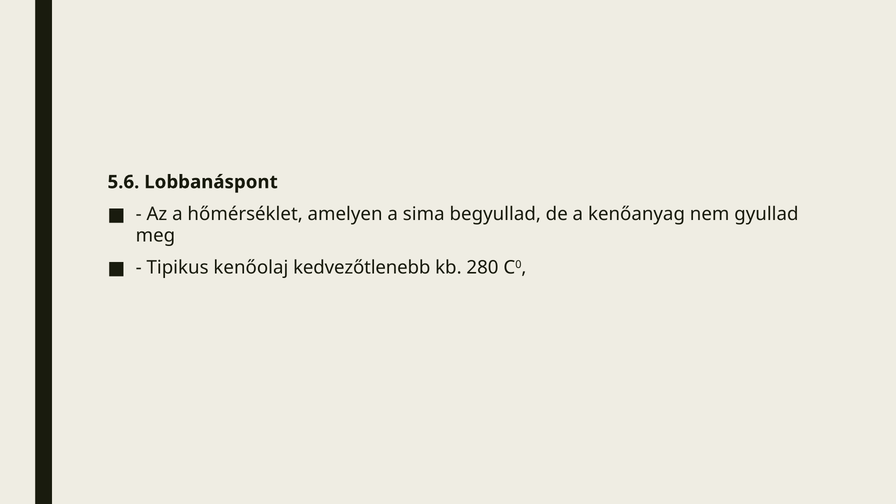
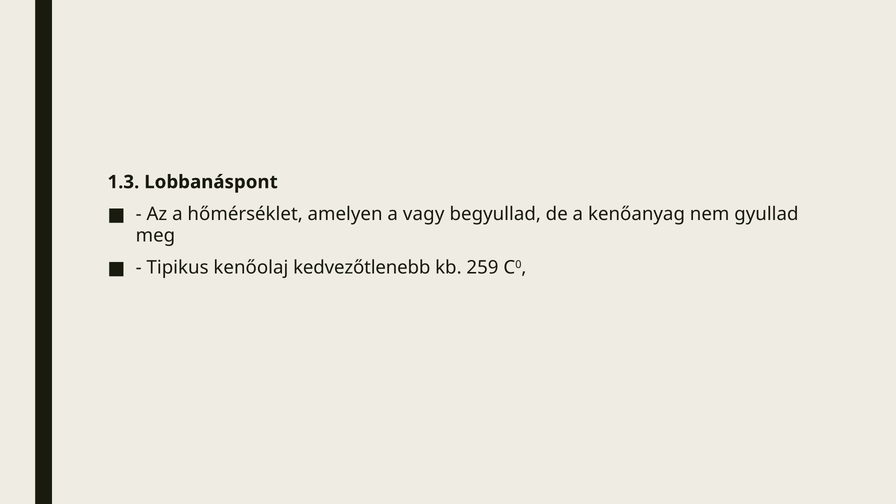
5.6: 5.6 -> 1.3 (123, 182)
sima: sima -> vagy (424, 214)
280: 280 -> 259 (483, 268)
